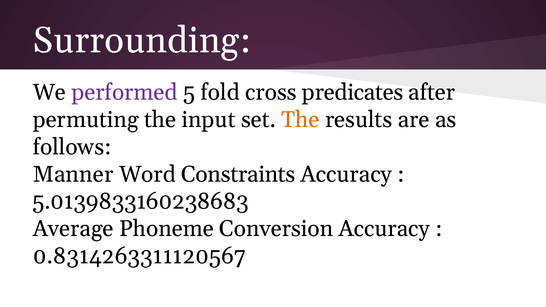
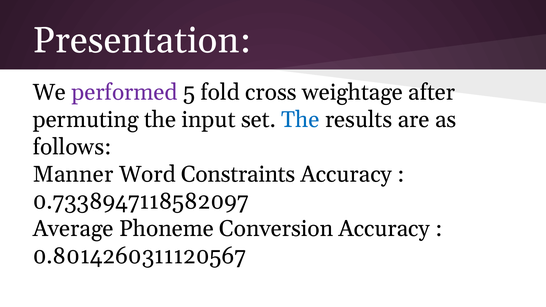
Surrounding: Surrounding -> Presentation (142, 40)
predicates: predicates -> weightage (353, 92)
The colour: orange -> blue (300, 120)
5.0139833160238683: 5.0139833160238683 -> 0.7338947118582097 (141, 202)
0.8314263311120567: 0.8314263311120567 -> 0.8014260311120567 (139, 256)
